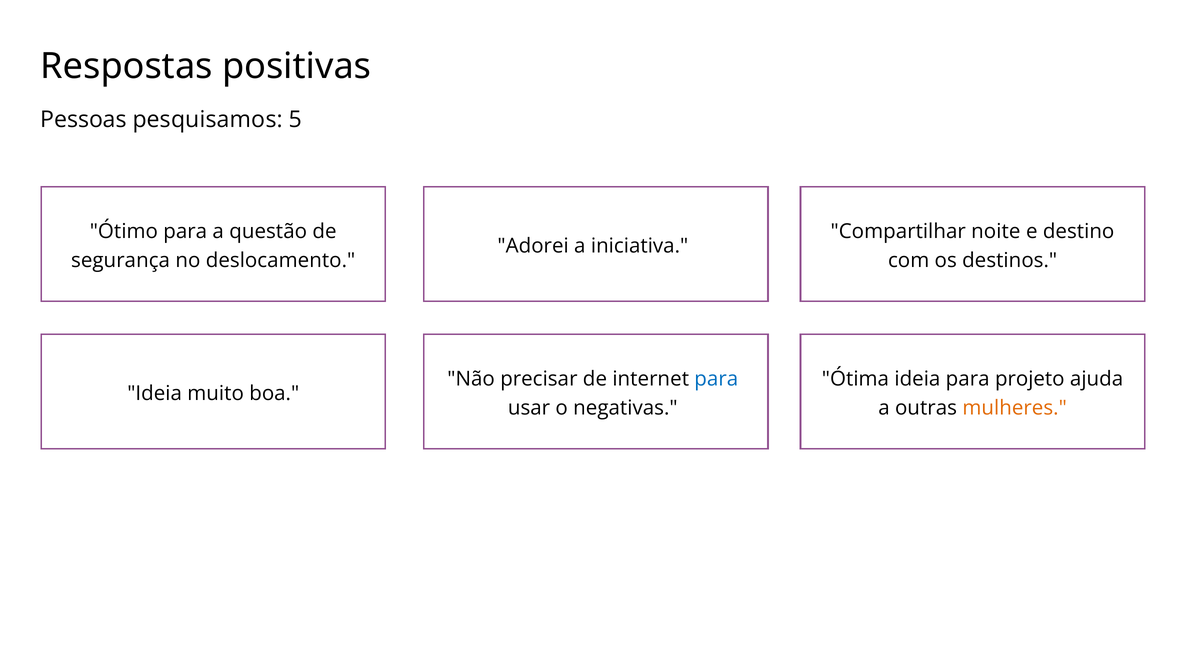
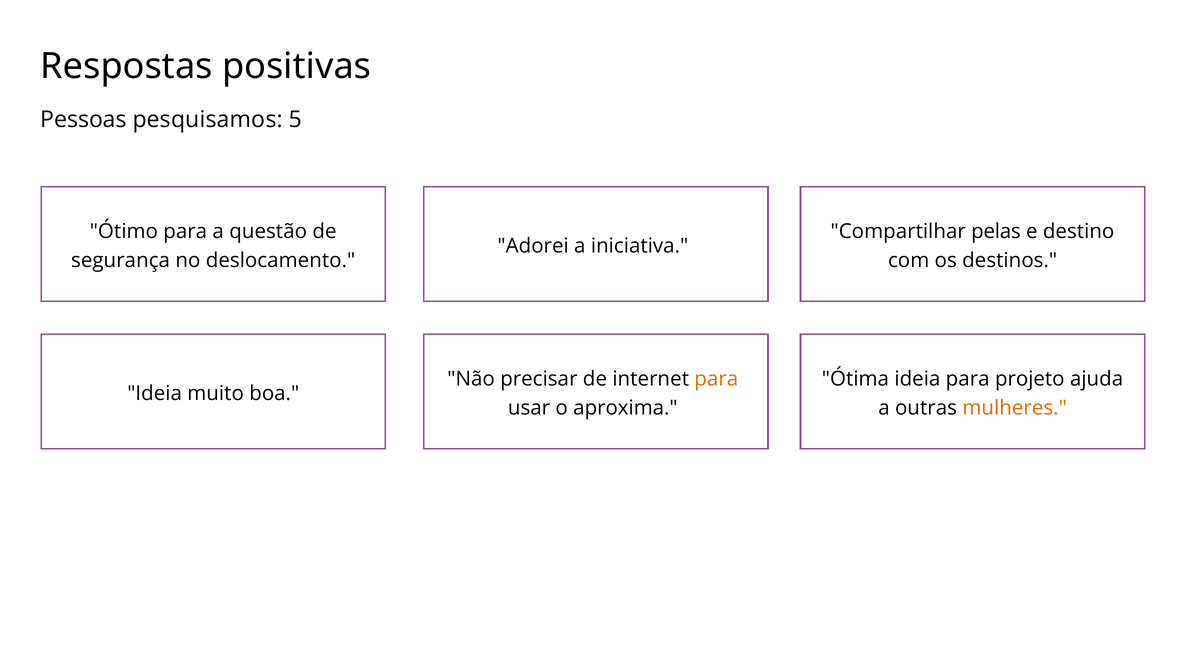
noite: noite -> pelas (996, 232)
para colour: blue -> orange (716, 379)
negativas: negativas -> aproxima (625, 408)
